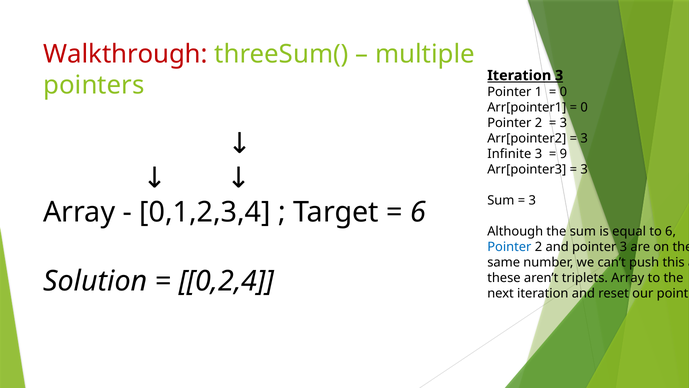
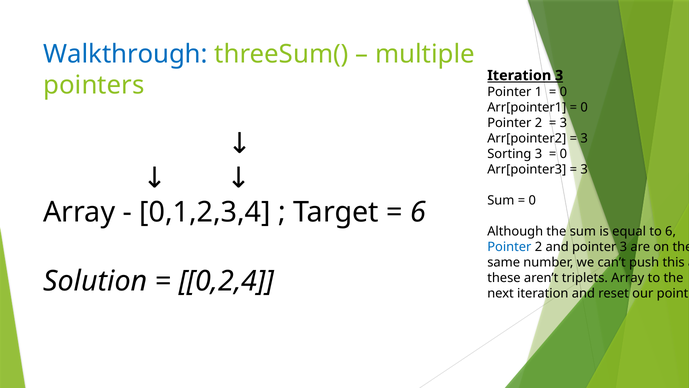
Walkthrough colour: red -> blue (126, 54)
Infinite: Infinite -> Sorting (509, 154)
9: 9 -> 0 (563, 154)
3: 3 -> 0 (532, 200)
